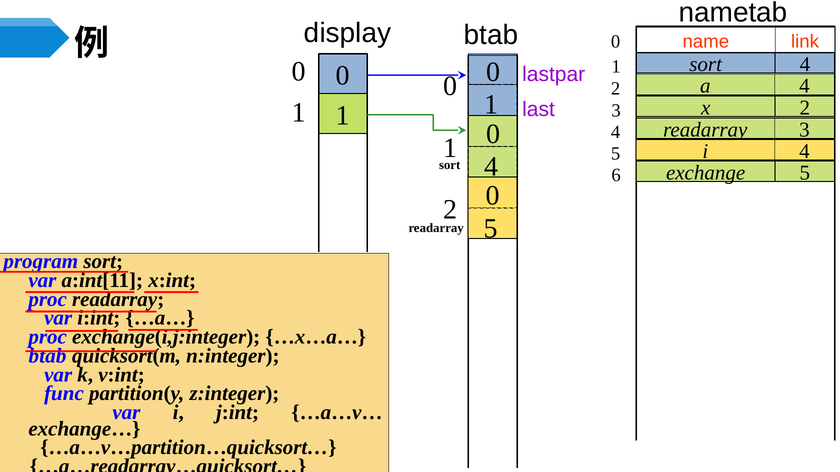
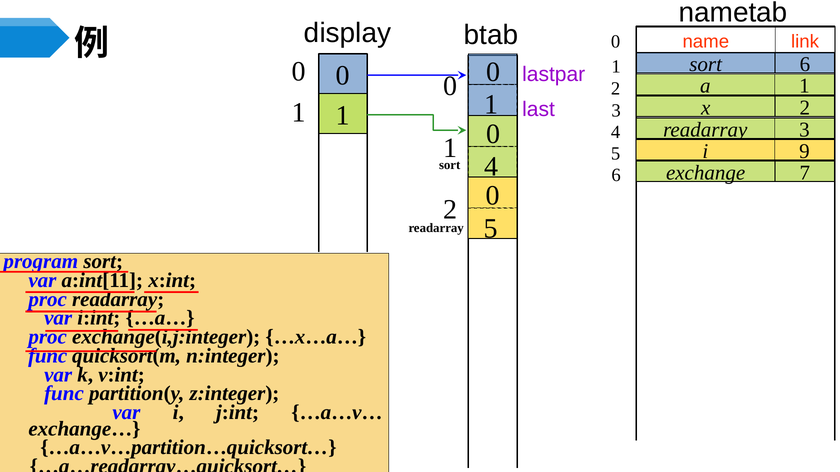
4: 4 -> 6 (805, 64)
2 4: 4 -> 1 (804, 86)
5 4: 4 -> 9 (804, 151)
6 5: 5 -> 7 (805, 173)
btab: btab -> func (48, 356)
